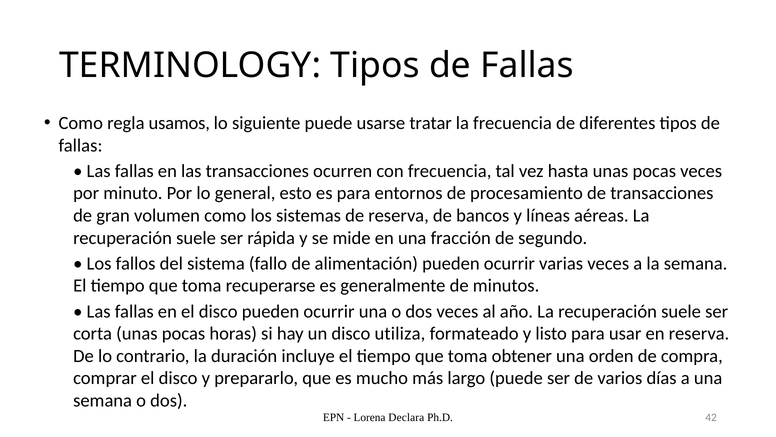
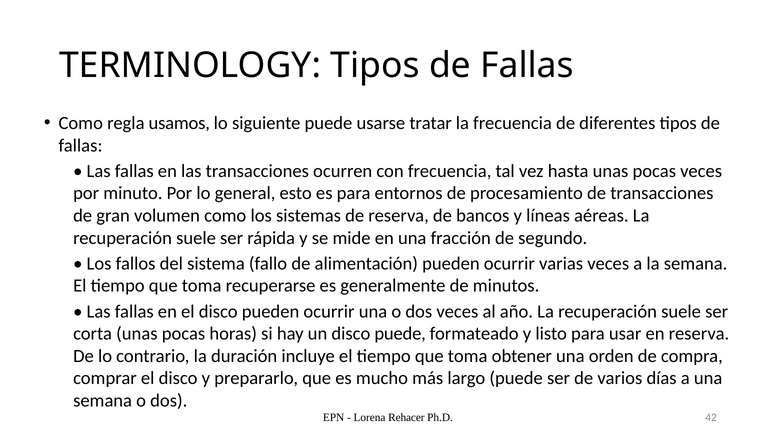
disco utiliza: utiliza -> puede (400, 333)
Declara: Declara -> Rehacer (406, 417)
